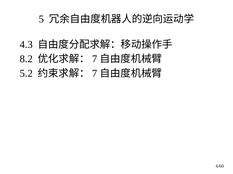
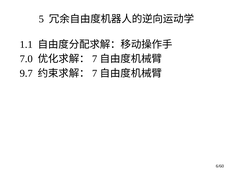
4.3: 4.3 -> 1.1 (26, 45)
8.2: 8.2 -> 7.0 (26, 59)
5.2: 5.2 -> 9.7 (26, 74)
